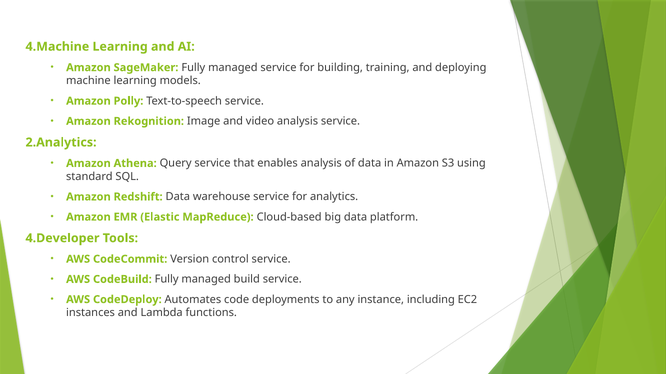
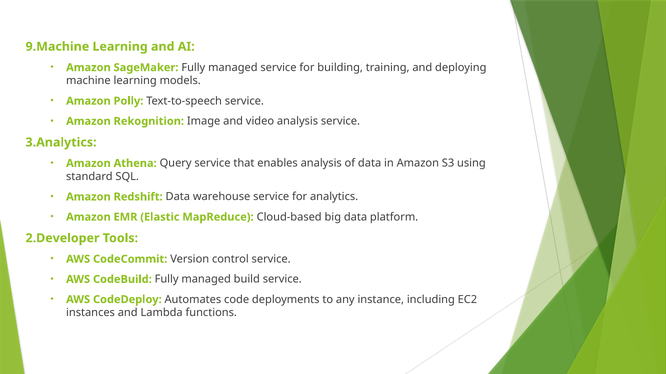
4.Machine: 4.Machine -> 9.Machine (57, 47)
2.Analytics: 2.Analytics -> 3.Analytics (61, 143)
4.Developer: 4.Developer -> 2.Developer (63, 239)
